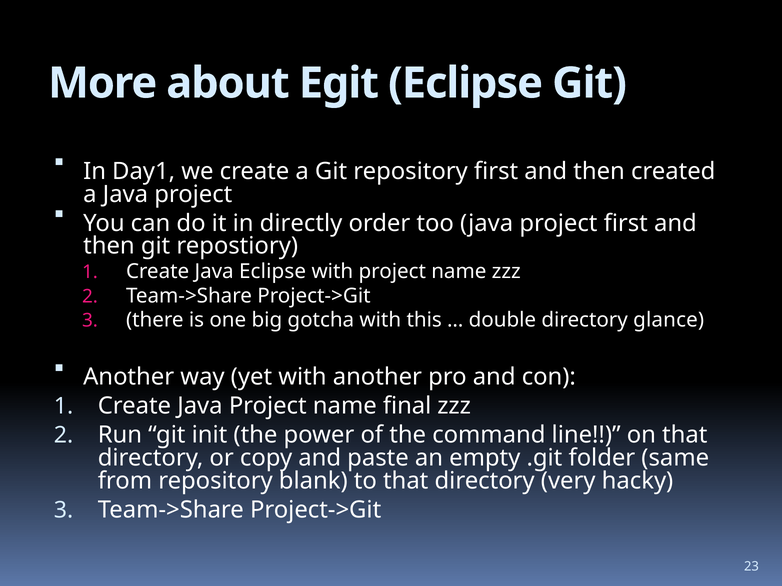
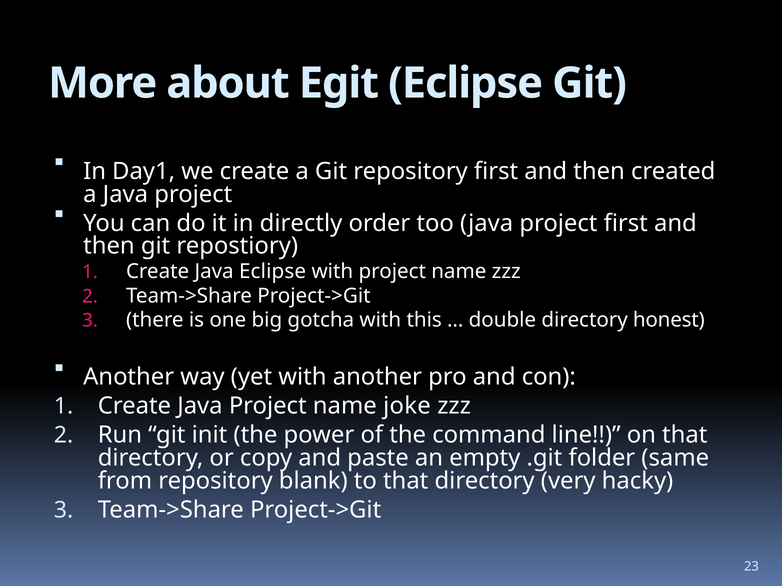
glance: glance -> honest (669, 320)
final: final -> joke (407, 406)
